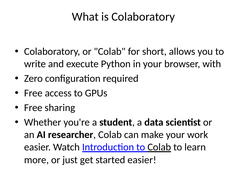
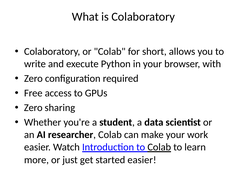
Free: Free -> Zero (33, 107)
